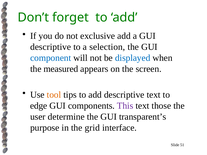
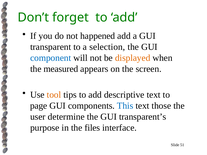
exclusive: exclusive -> happened (98, 36)
descriptive: descriptive -> transparent (51, 47)
displayed colour: blue -> orange (133, 58)
edge: edge -> page (39, 106)
This colour: purple -> blue (125, 106)
grid: grid -> files (92, 128)
